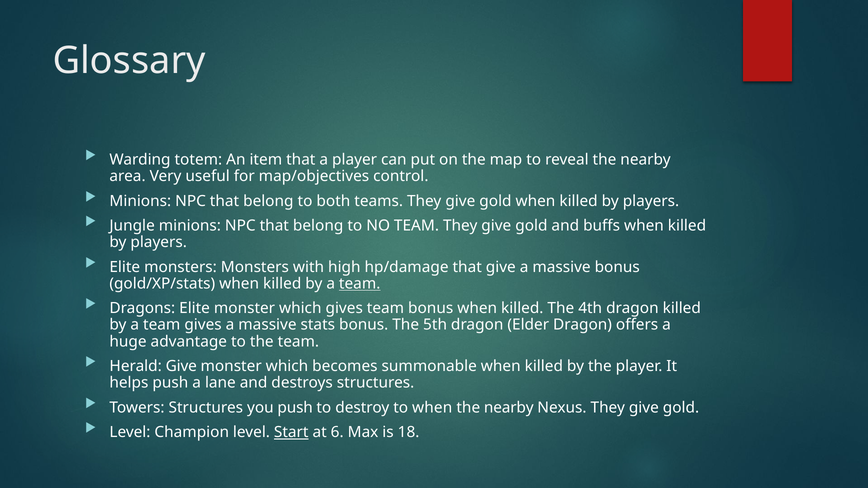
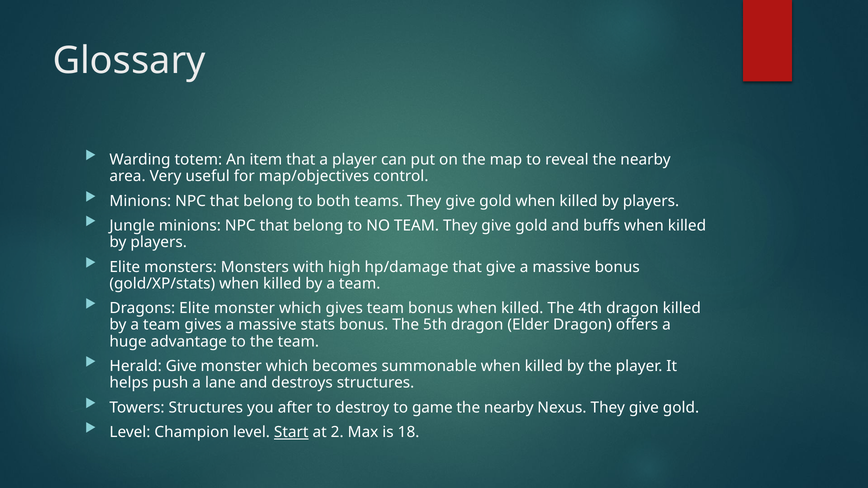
team underline: present -> none (360, 284)
you push: push -> after (295, 408)
to when: when -> game (432, 408)
6: 6 -> 2 (337, 433)
